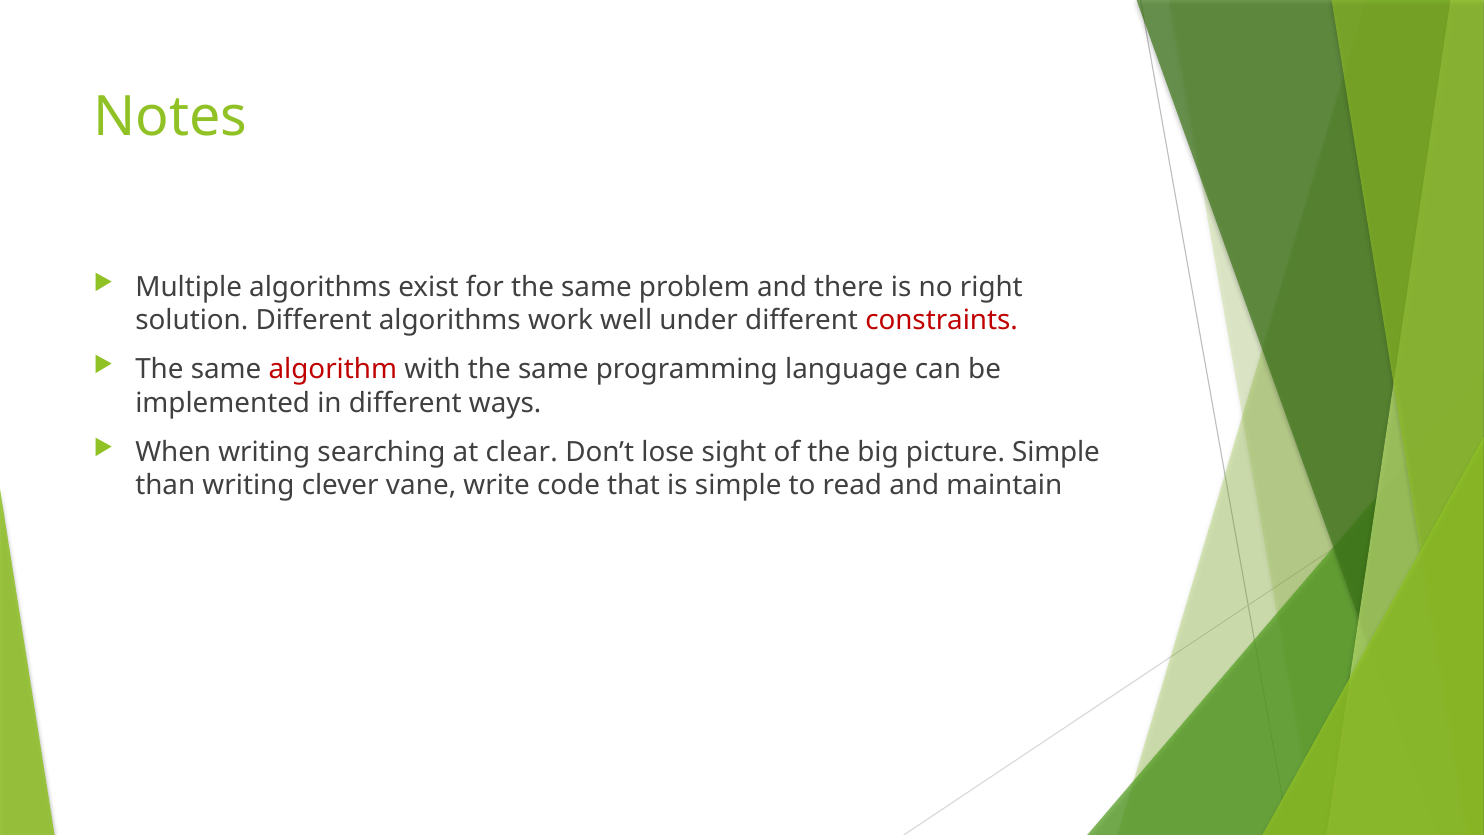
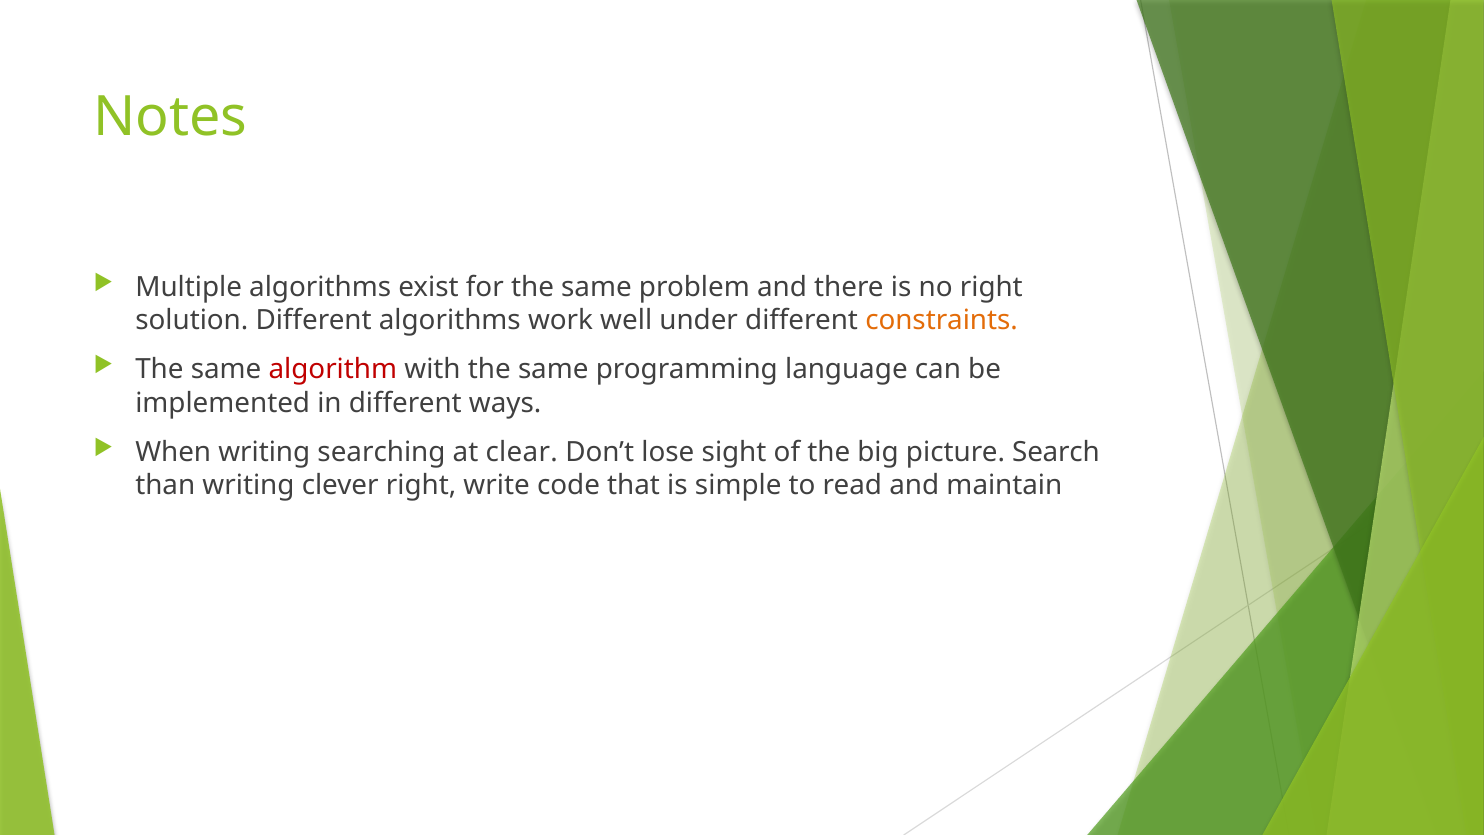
constraints colour: red -> orange (942, 321)
picture Simple: Simple -> Search (1056, 452)
clever vane: vane -> right (421, 485)
